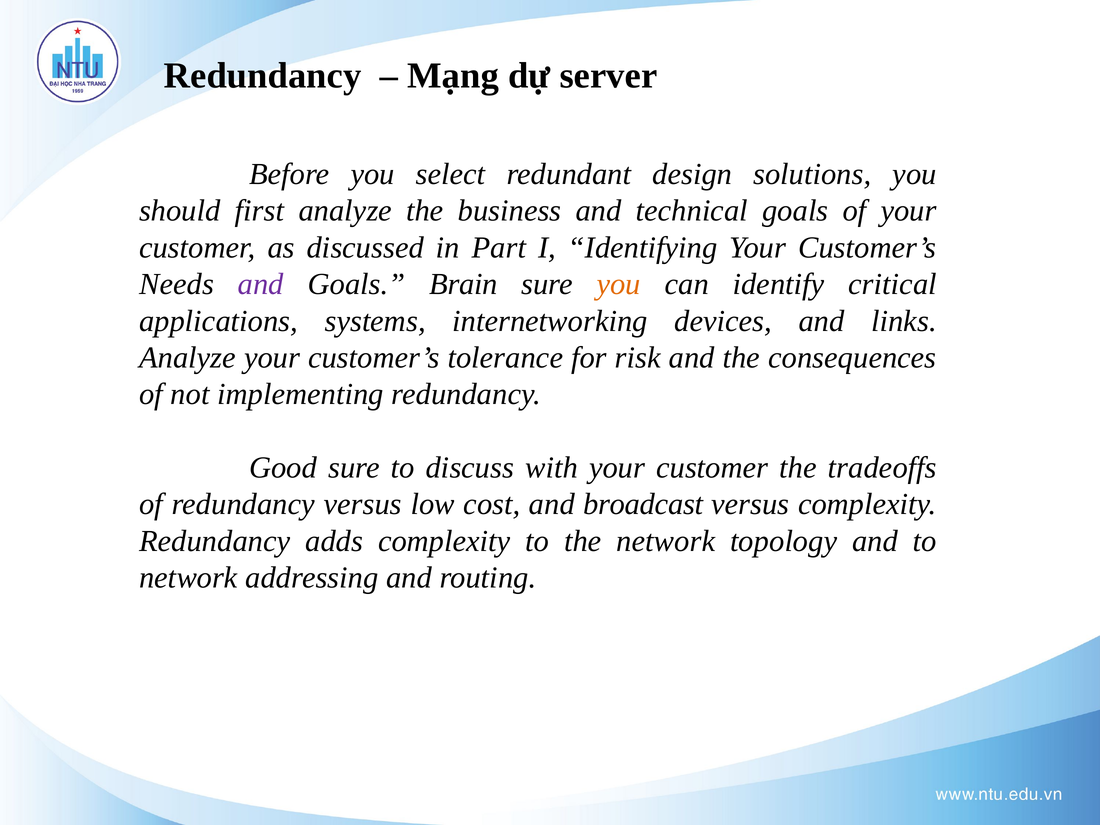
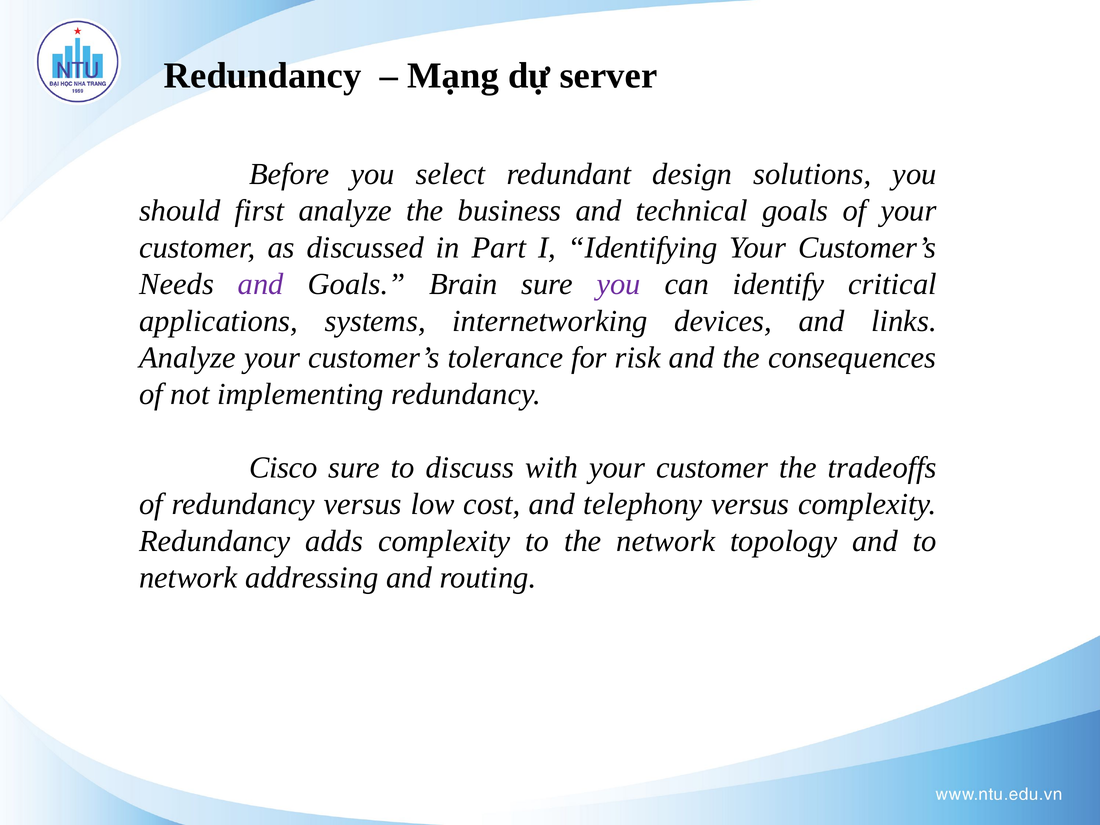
you colour: orange -> purple (619, 284)
Good: Good -> Cisco (283, 468)
broadcast: broadcast -> telephony (643, 504)
